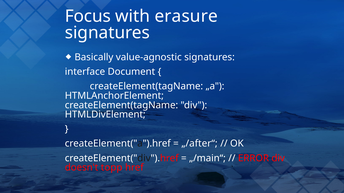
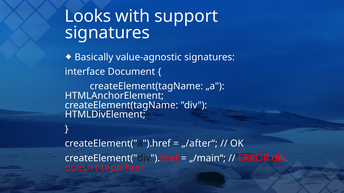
Focus: Focus -> Looks (88, 16)
erasure: erasure -> support (186, 16)
